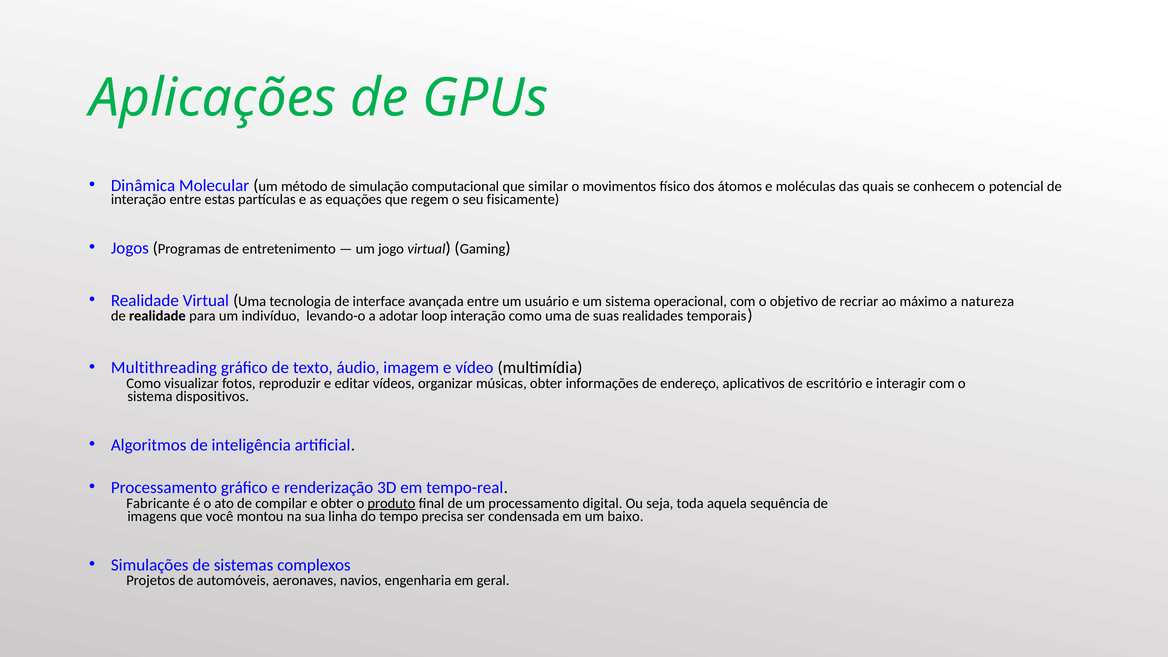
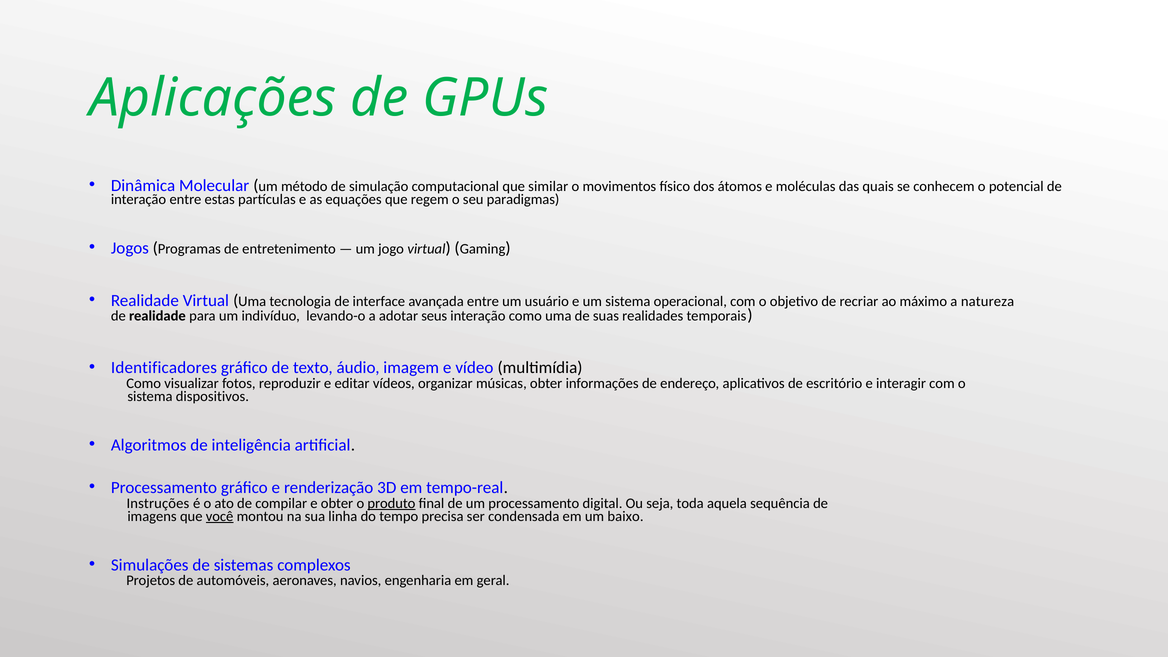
fisicamente: fisicamente -> paradigmas (523, 199)
loop: loop -> seus (434, 316)
Multithreading: Multithreading -> Identificadores (164, 368)
Fabricante: Fabricante -> Instruções (158, 503)
você underline: none -> present (220, 516)
